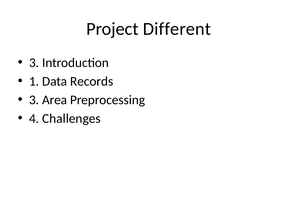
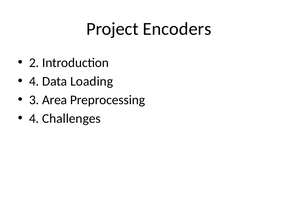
Different: Different -> Encoders (177, 29)
3: 3 -> 2 (34, 63)
1: 1 -> 4 (34, 81)
Records: Records -> Loading (92, 81)
